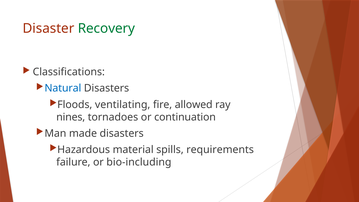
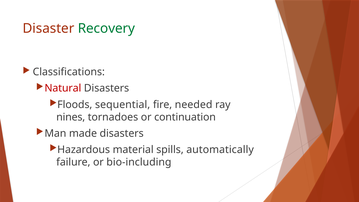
Natural colour: blue -> red (63, 88)
ventilating: ventilating -> sequential (123, 105)
allowed: allowed -> needed (194, 105)
requirements: requirements -> automatically (220, 150)
